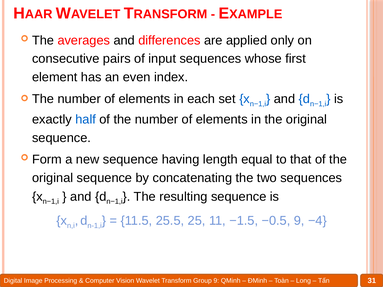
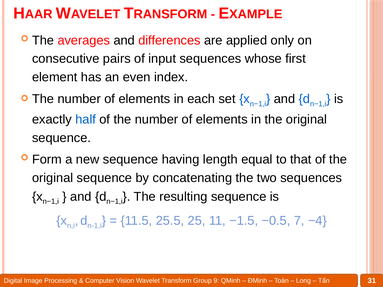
−0.5 9: 9 -> 7 (299, 221)
